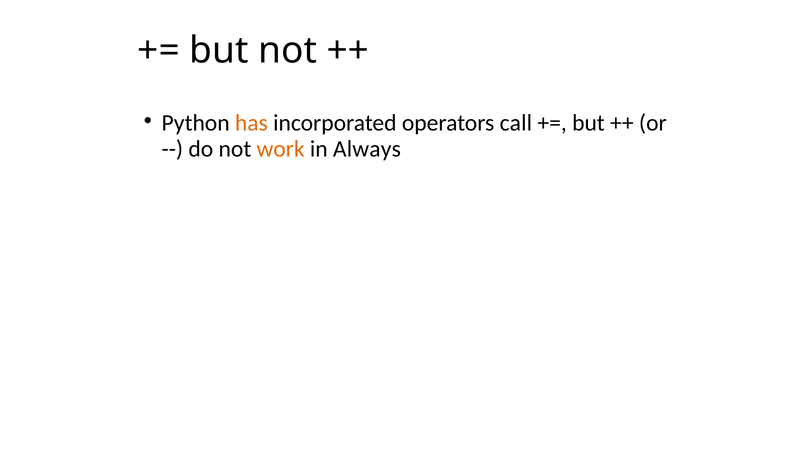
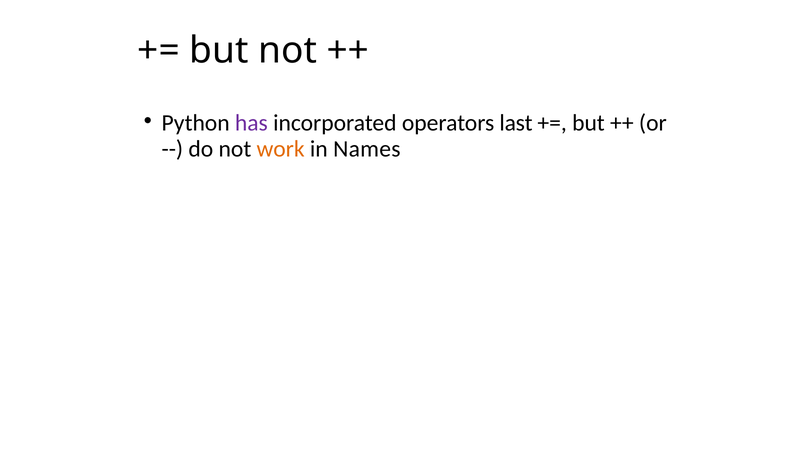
has colour: orange -> purple (251, 123)
call: call -> last (516, 123)
Always: Always -> Names (367, 149)
